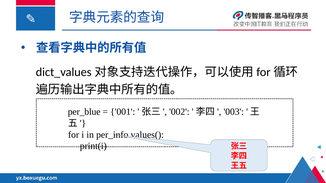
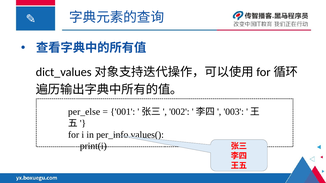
per_blue: per_blue -> per_else (84, 112)
